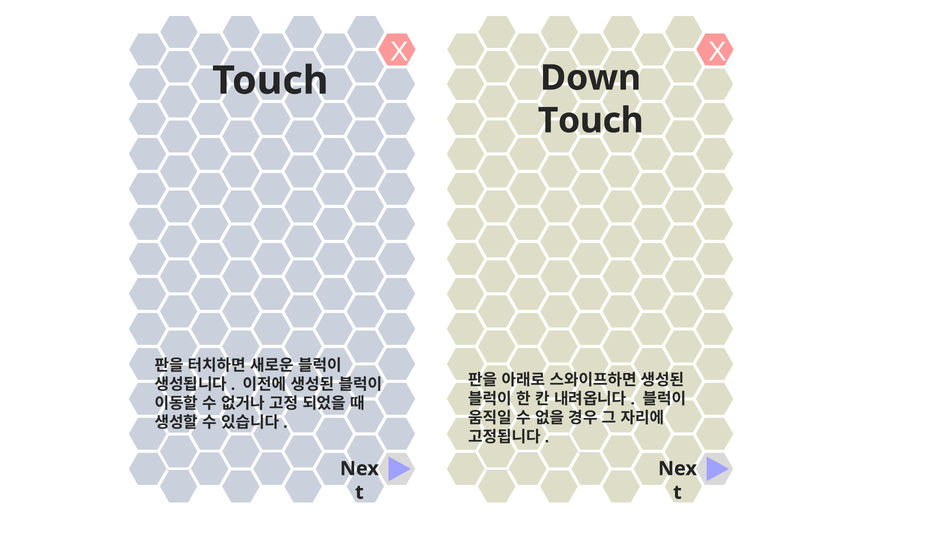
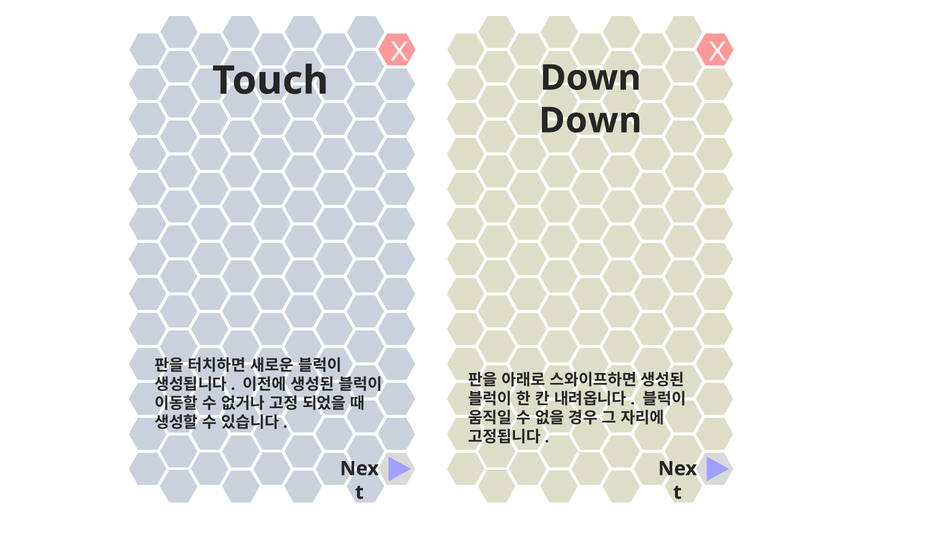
Touch: Touch -> Down (590, 121)
